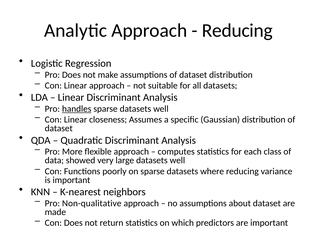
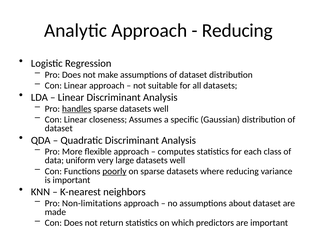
showed: showed -> uniform (81, 161)
poorly underline: none -> present (114, 172)
Non-qualitative: Non-qualitative -> Non-limitations (92, 204)
